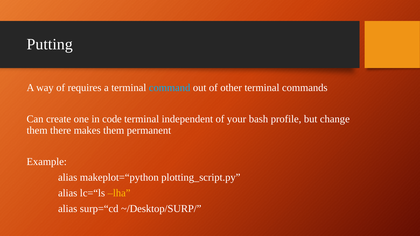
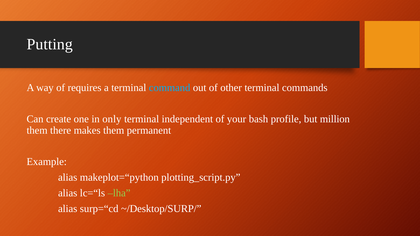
code: code -> only (112, 119)
change: change -> million (335, 119)
lha colour: yellow -> light green (119, 193)
